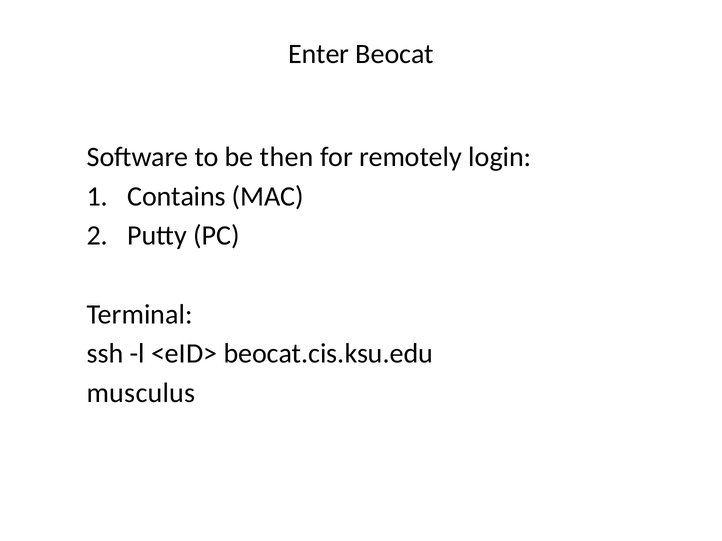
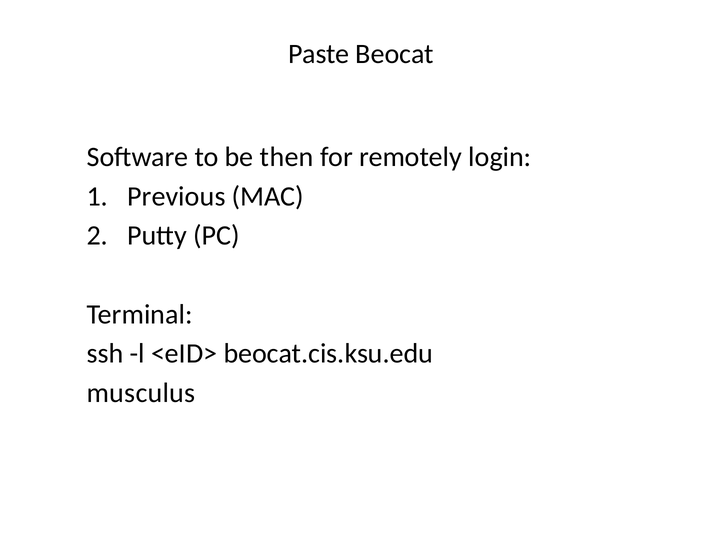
Enter: Enter -> Paste (319, 54)
Contains: Contains -> Previous (176, 197)
